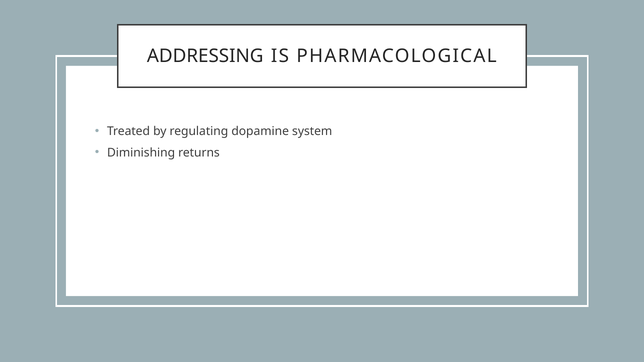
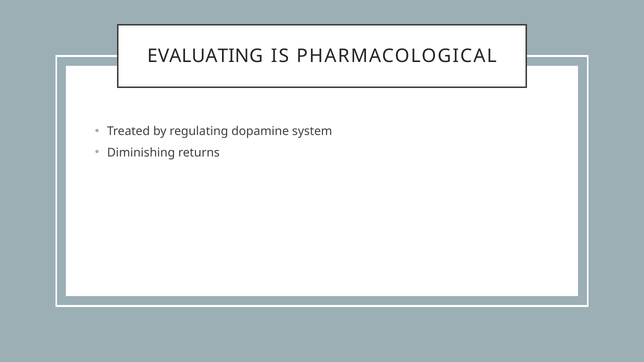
ADDRESSING: ADDRESSING -> EVALUATING (205, 56)
